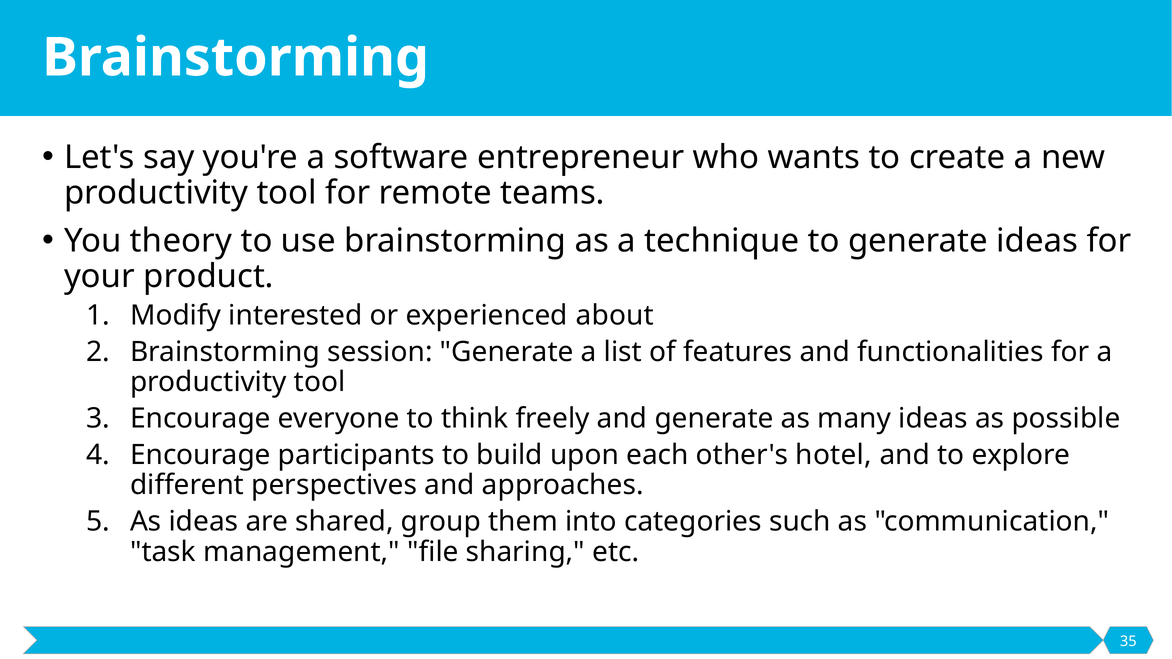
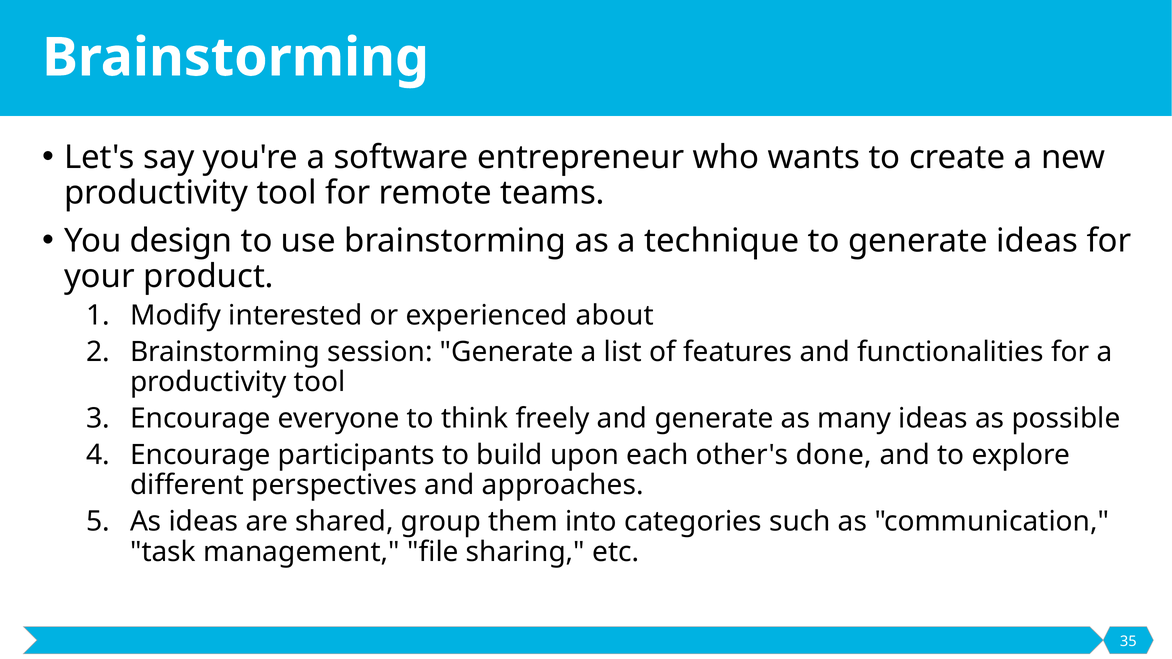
theory: theory -> design (181, 241)
hotel: hotel -> done (834, 455)
